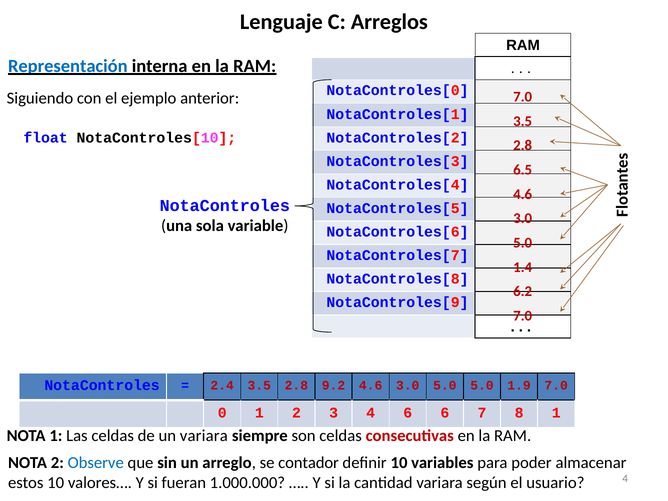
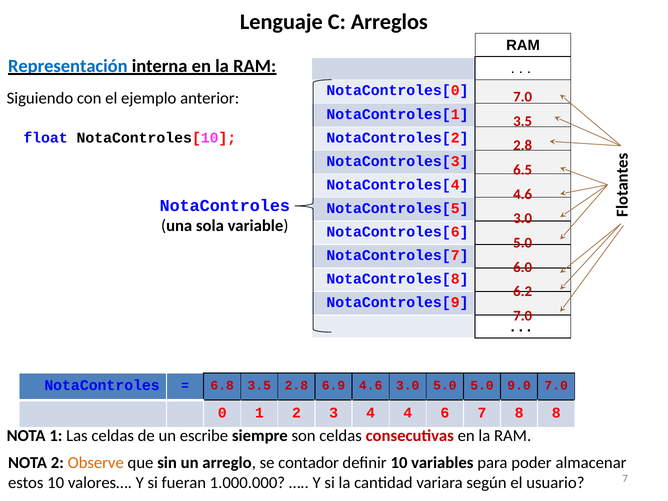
1.4: 1.4 -> 6.0 (523, 267)
2.4: 2.4 -> 6.8 (222, 386)
9.2: 9.2 -> 6.9 (334, 386)
1.9: 1.9 -> 9.0 (519, 386)
4 6: 6 -> 4 (408, 413)
8 1: 1 -> 8 (556, 413)
un variara: variara -> escribe (204, 436)
Observe colour: blue -> orange (96, 463)
usuario 4: 4 -> 7 (625, 478)
